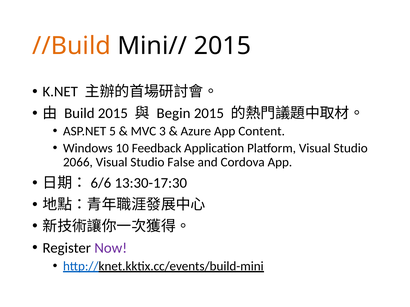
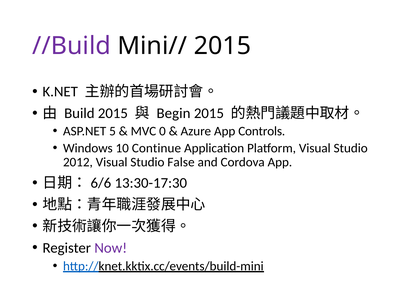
//Build colour: orange -> purple (72, 46)
3: 3 -> 0 (162, 131)
Content: Content -> Controls (262, 131)
Feedback: Feedback -> Continue (156, 148)
2066: 2066 -> 2012 (78, 163)
